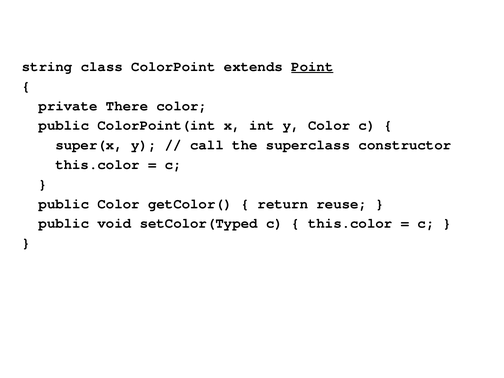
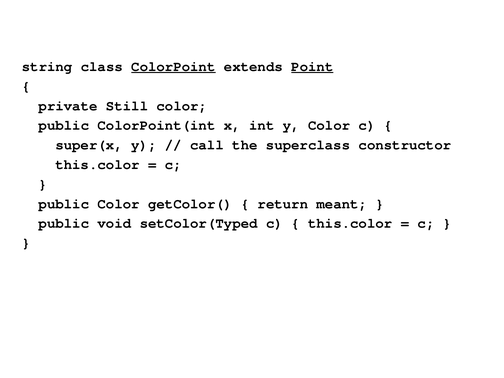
ColorPoint underline: none -> present (173, 67)
There: There -> Still (127, 106)
reuse: reuse -> meant (342, 204)
